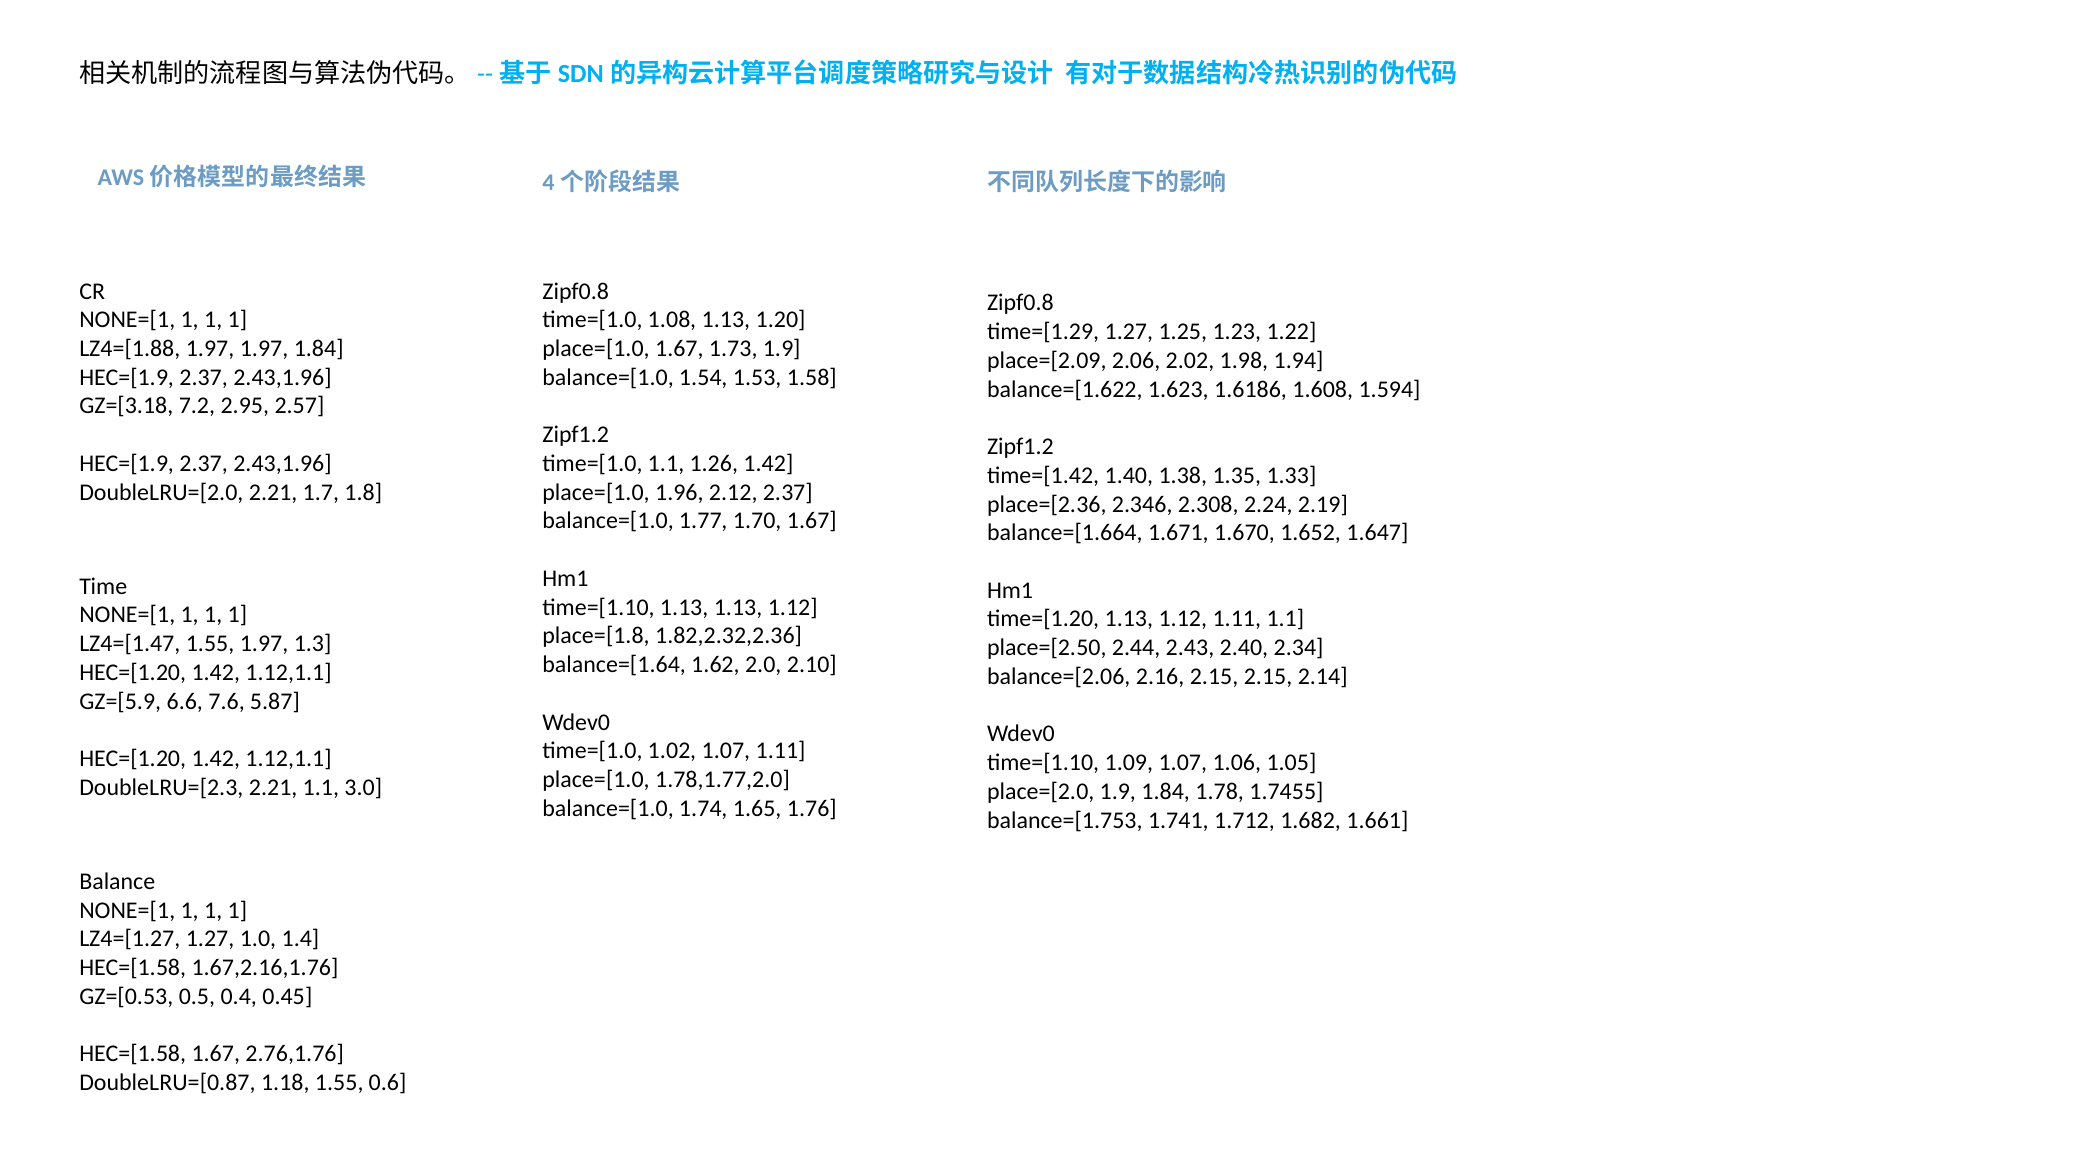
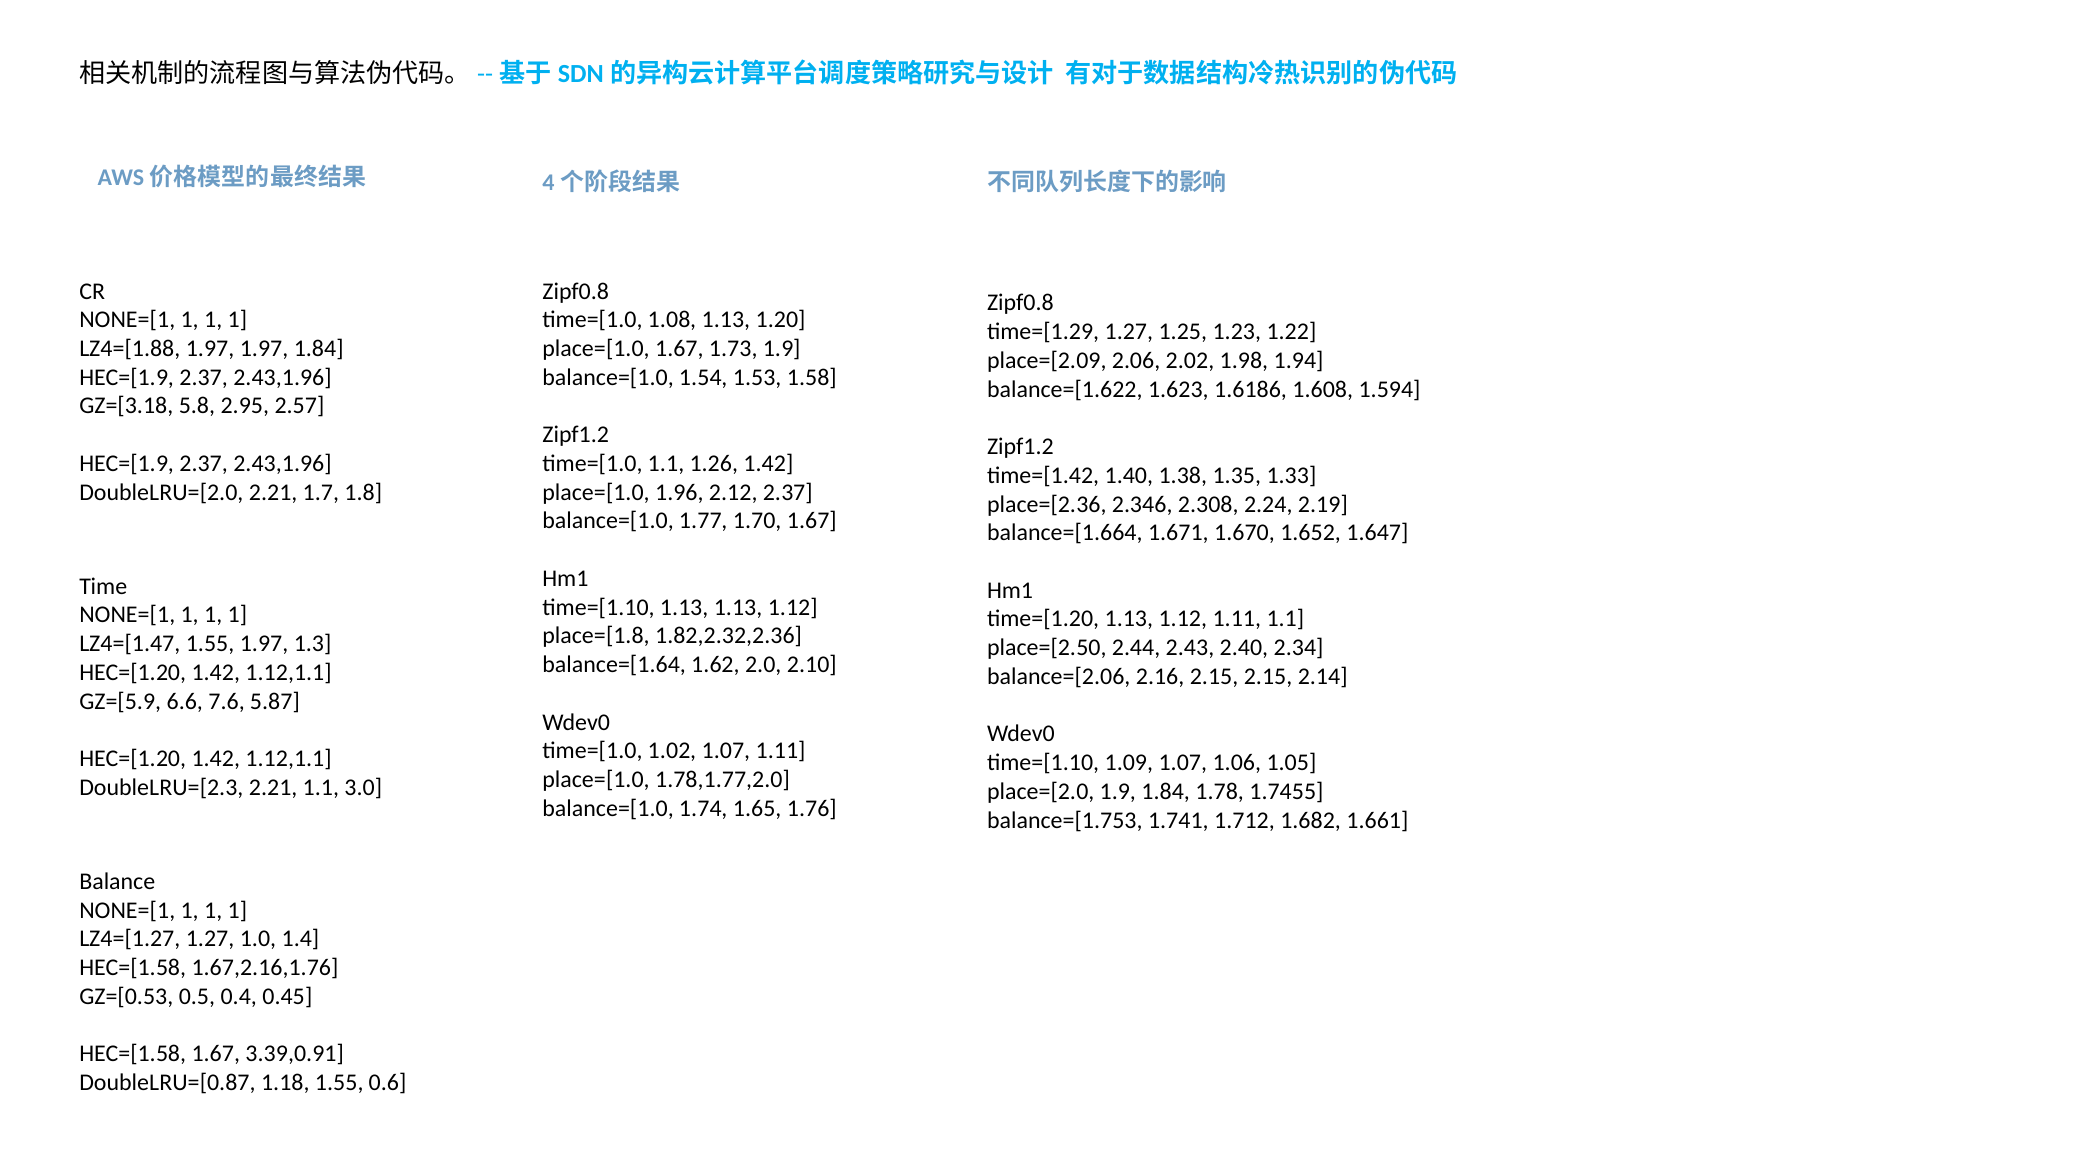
7.2: 7.2 -> 5.8 (197, 406)
2.76,1.76: 2.76,1.76 -> 3.39,0.91 (295, 1054)
